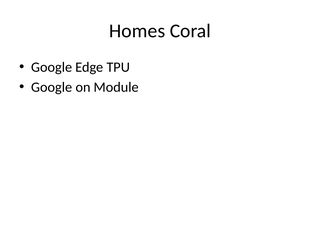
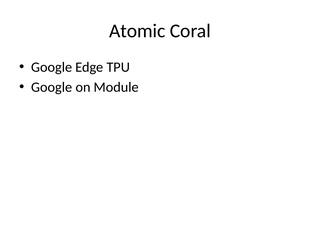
Homes: Homes -> Atomic (137, 31)
